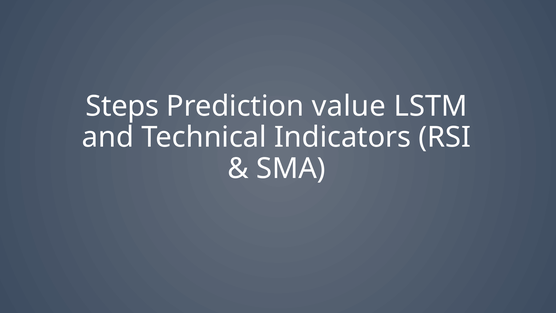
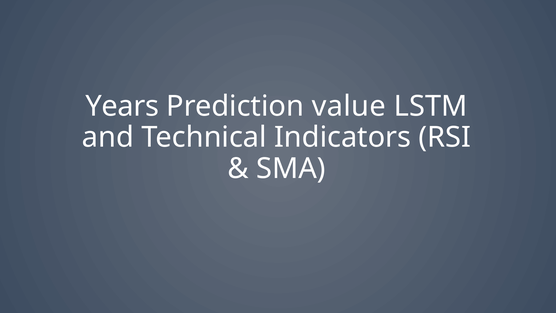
Steps: Steps -> Years (122, 106)
